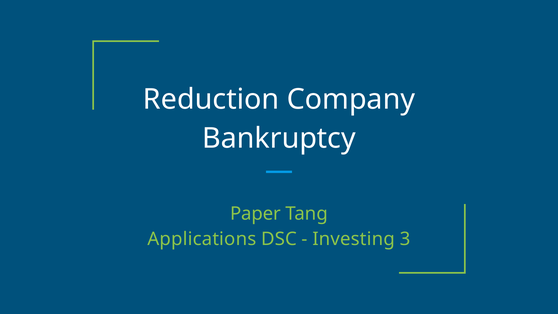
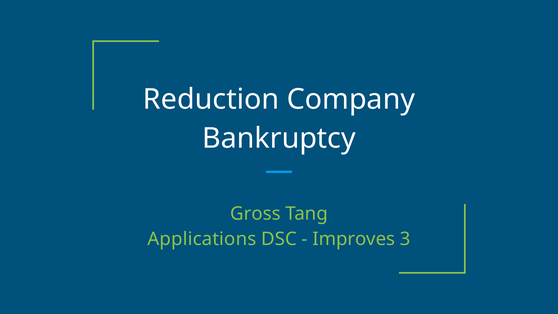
Paper: Paper -> Gross (255, 214)
Investing: Investing -> Improves (354, 239)
